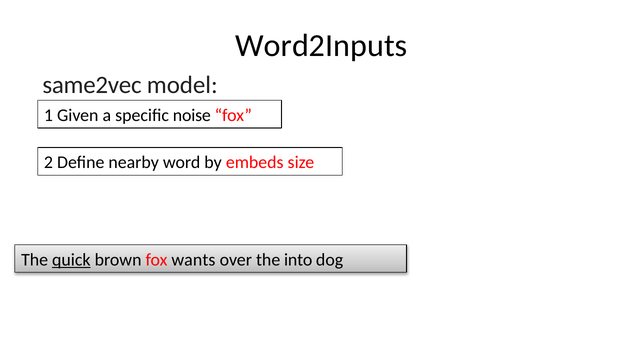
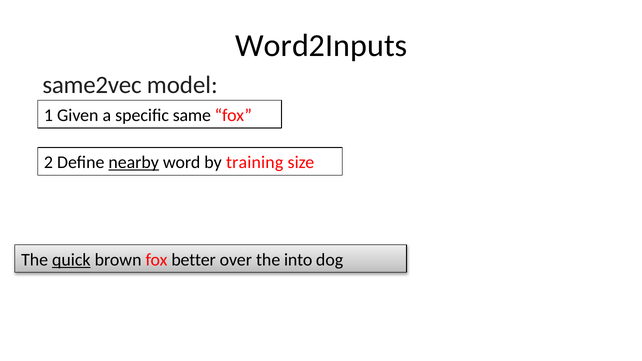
noise: noise -> same (192, 115)
nearby underline: none -> present (134, 163)
embeds: embeds -> training (255, 163)
wants: wants -> better (194, 260)
